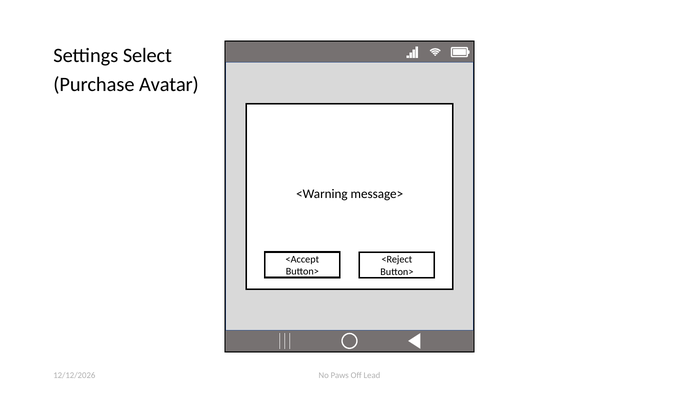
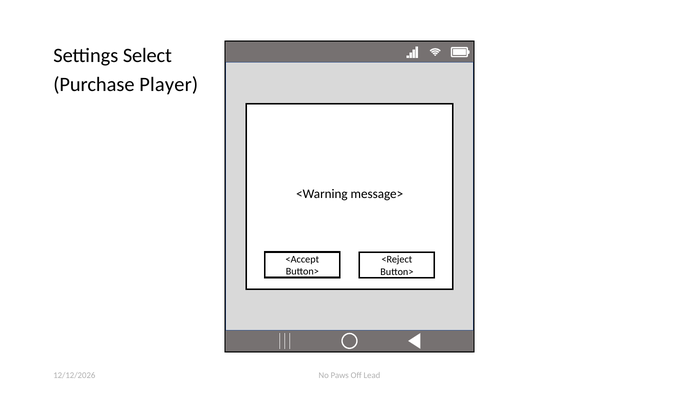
Avatar: Avatar -> Player (169, 85)
